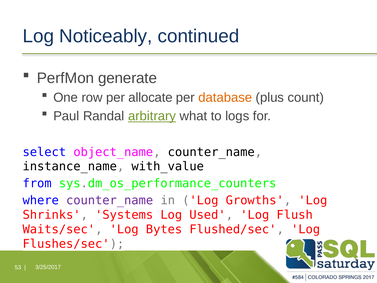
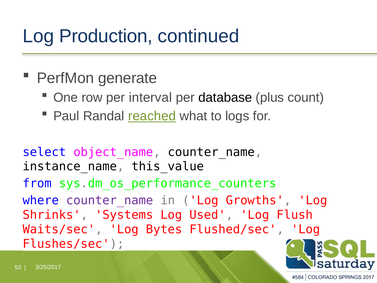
Noticeably: Noticeably -> Production (106, 36)
allocate: allocate -> interval (150, 98)
database colour: orange -> black (225, 98)
arbitrary: arbitrary -> reached (152, 116)
with_value: with_value -> this_value (168, 166)
